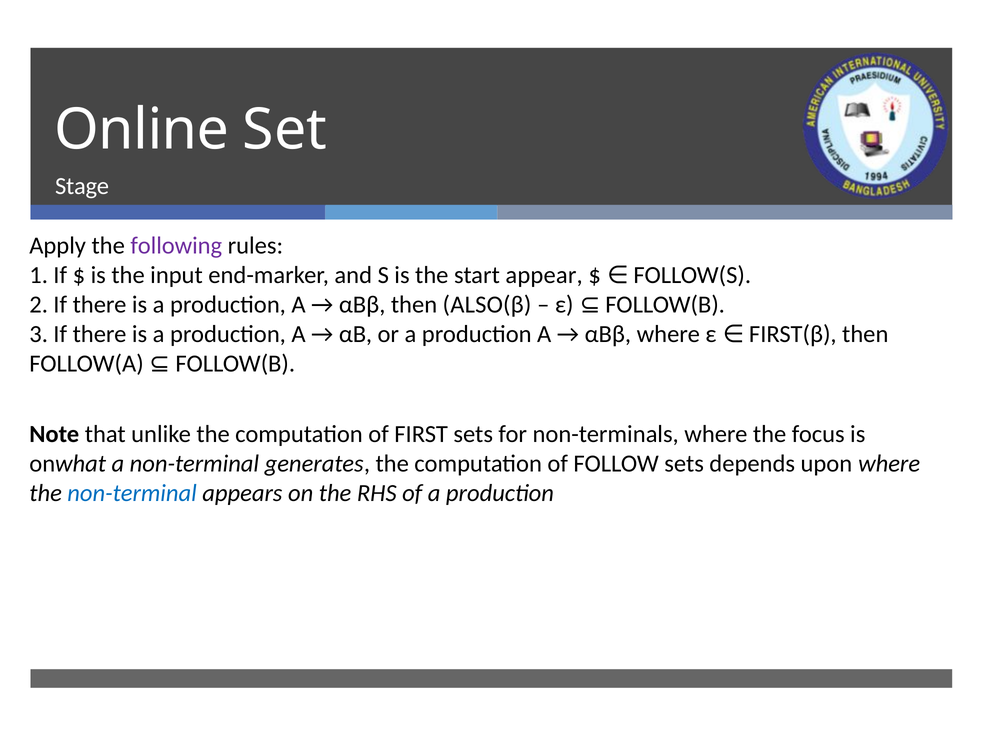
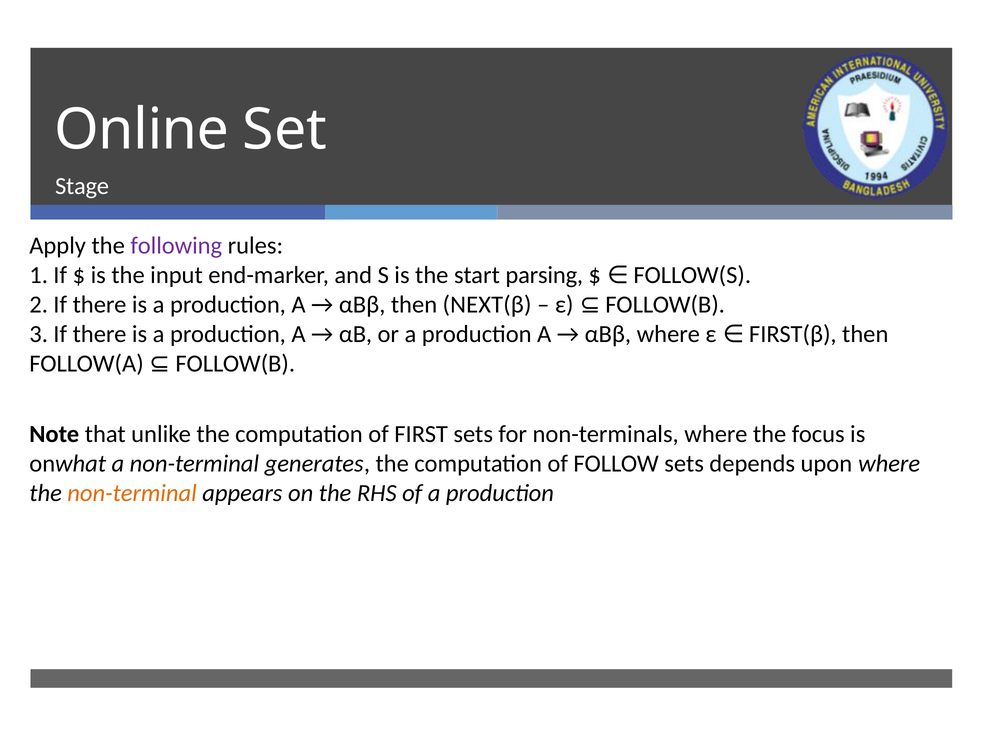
appear: appear -> parsing (544, 275)
ALSO(β: ALSO(β -> NEXT(β (487, 305)
non-terminal colour: blue -> orange (132, 493)
